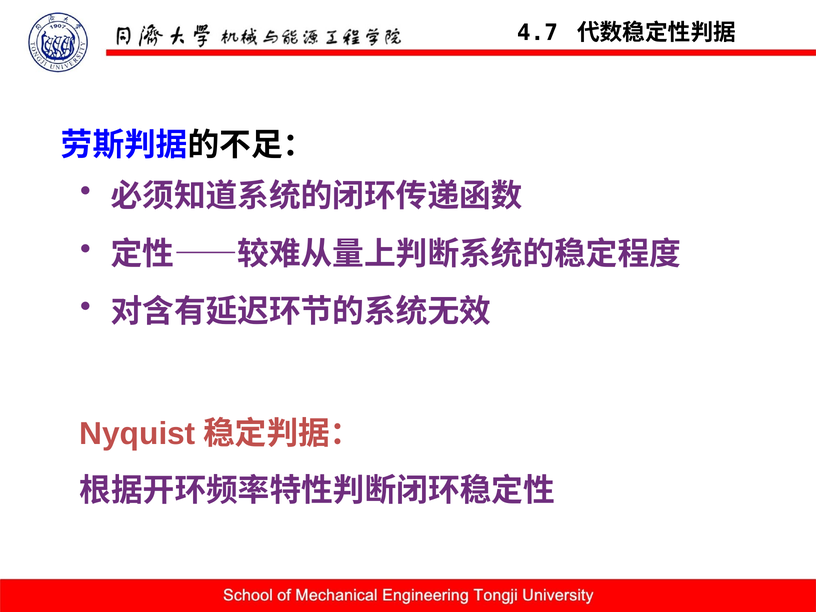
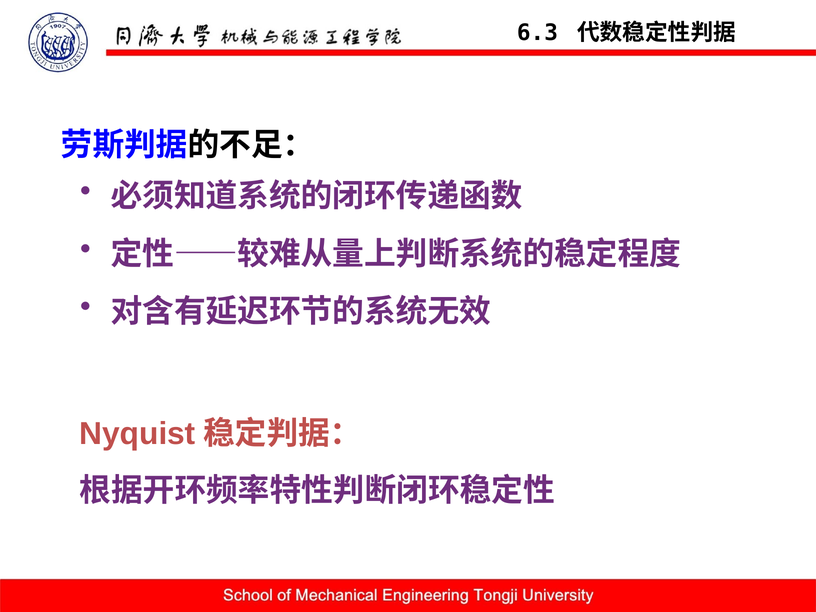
4.7: 4.7 -> 6.3 (537, 33)
